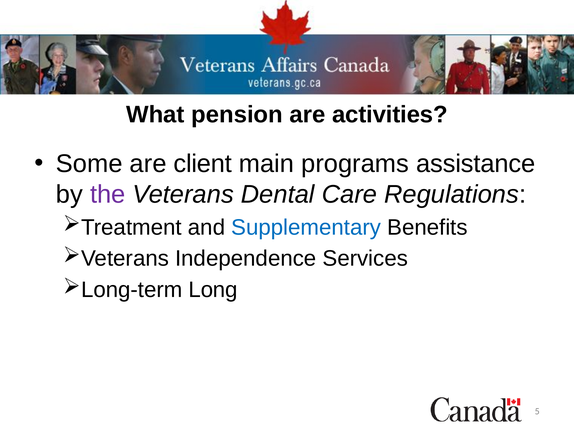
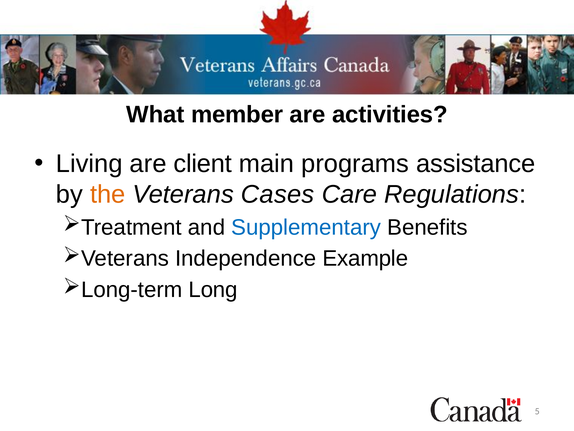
pension: pension -> member (237, 115)
Some: Some -> Living (89, 163)
the colour: purple -> orange (108, 194)
Dental: Dental -> Cases (278, 194)
Services: Services -> Example (365, 258)
